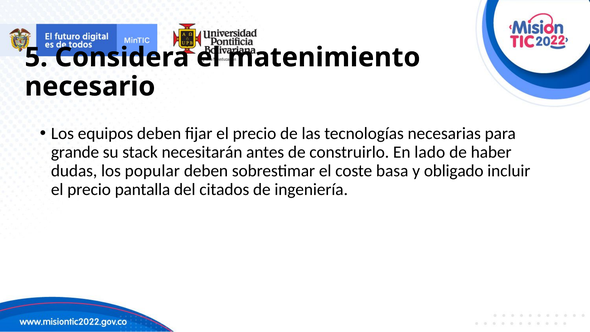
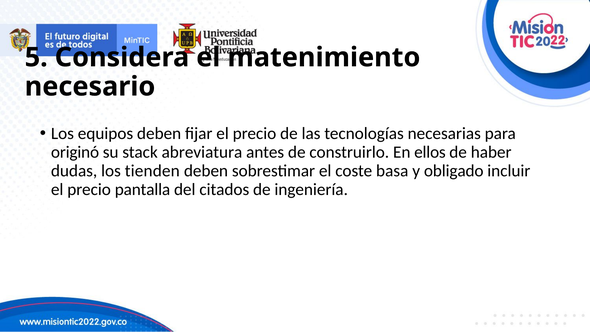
grande: grande -> originó (75, 152)
necesitarán: necesitarán -> abreviatura (202, 152)
lado: lado -> ellos (430, 152)
popular: popular -> tienden (152, 171)
